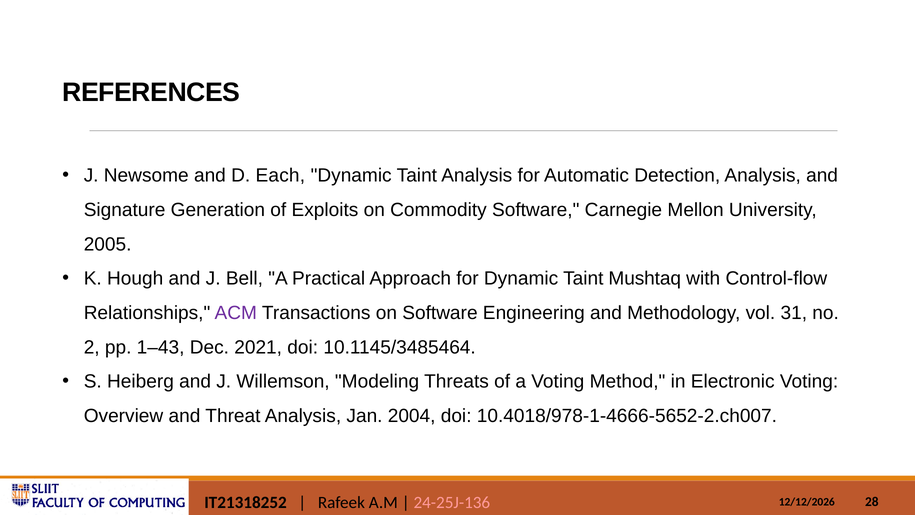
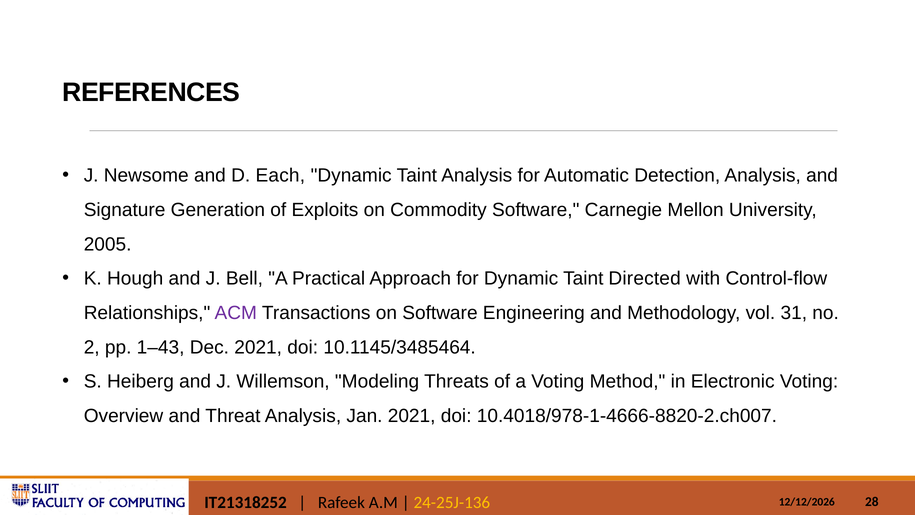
Mushtaq: Mushtaq -> Directed (645, 278)
Jan 2004: 2004 -> 2021 (412, 416)
10.4018/978-1-4666-5652-2.ch007: 10.4018/978-1-4666-5652-2.ch007 -> 10.4018/978-1-4666-8820-2.ch007 (627, 416)
24-25J-136 colour: pink -> yellow (452, 502)
